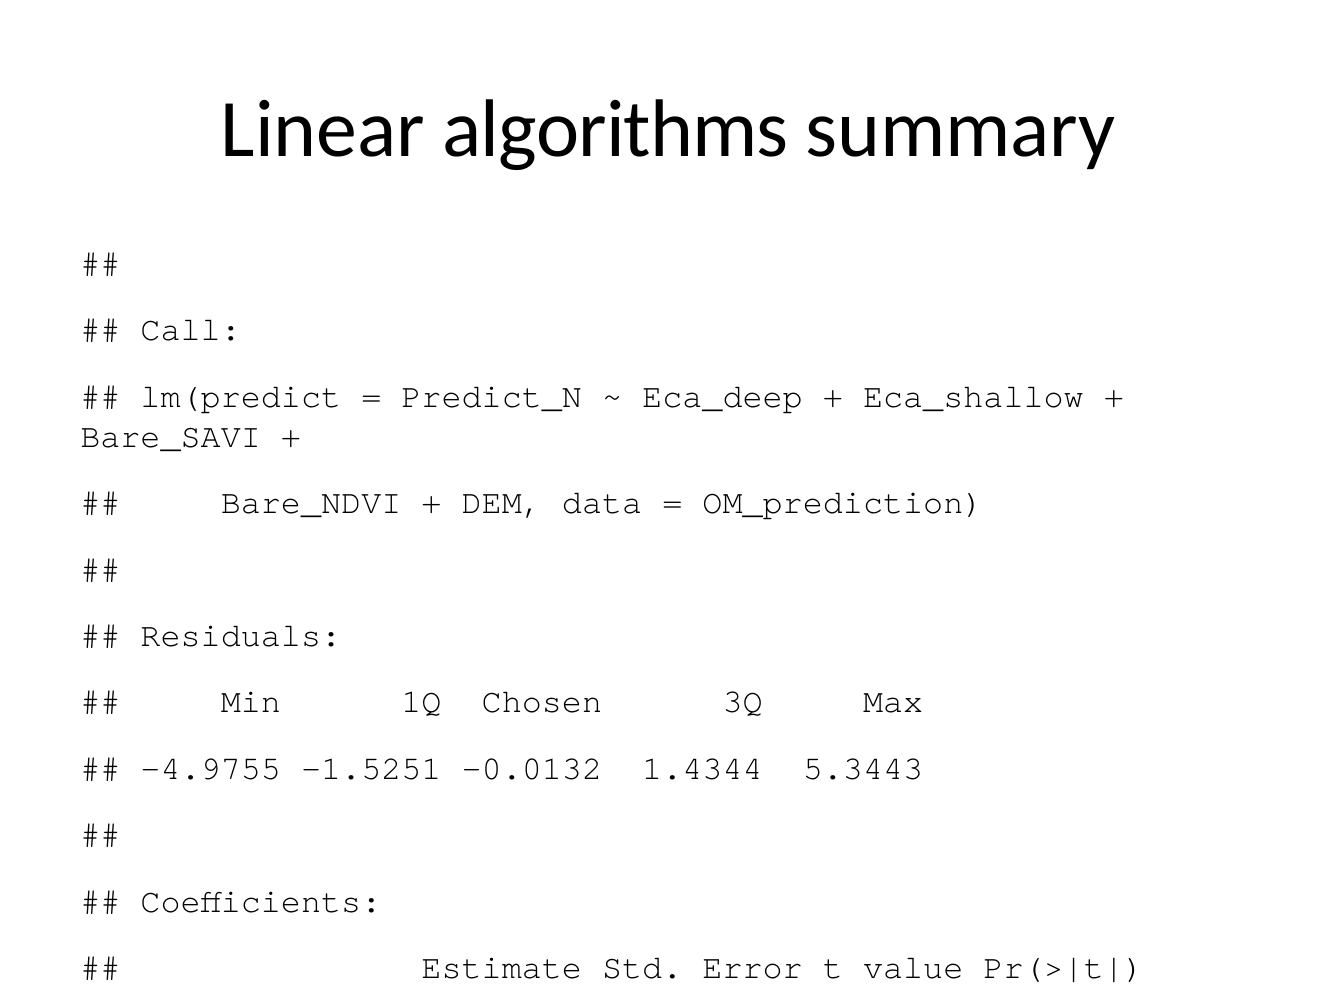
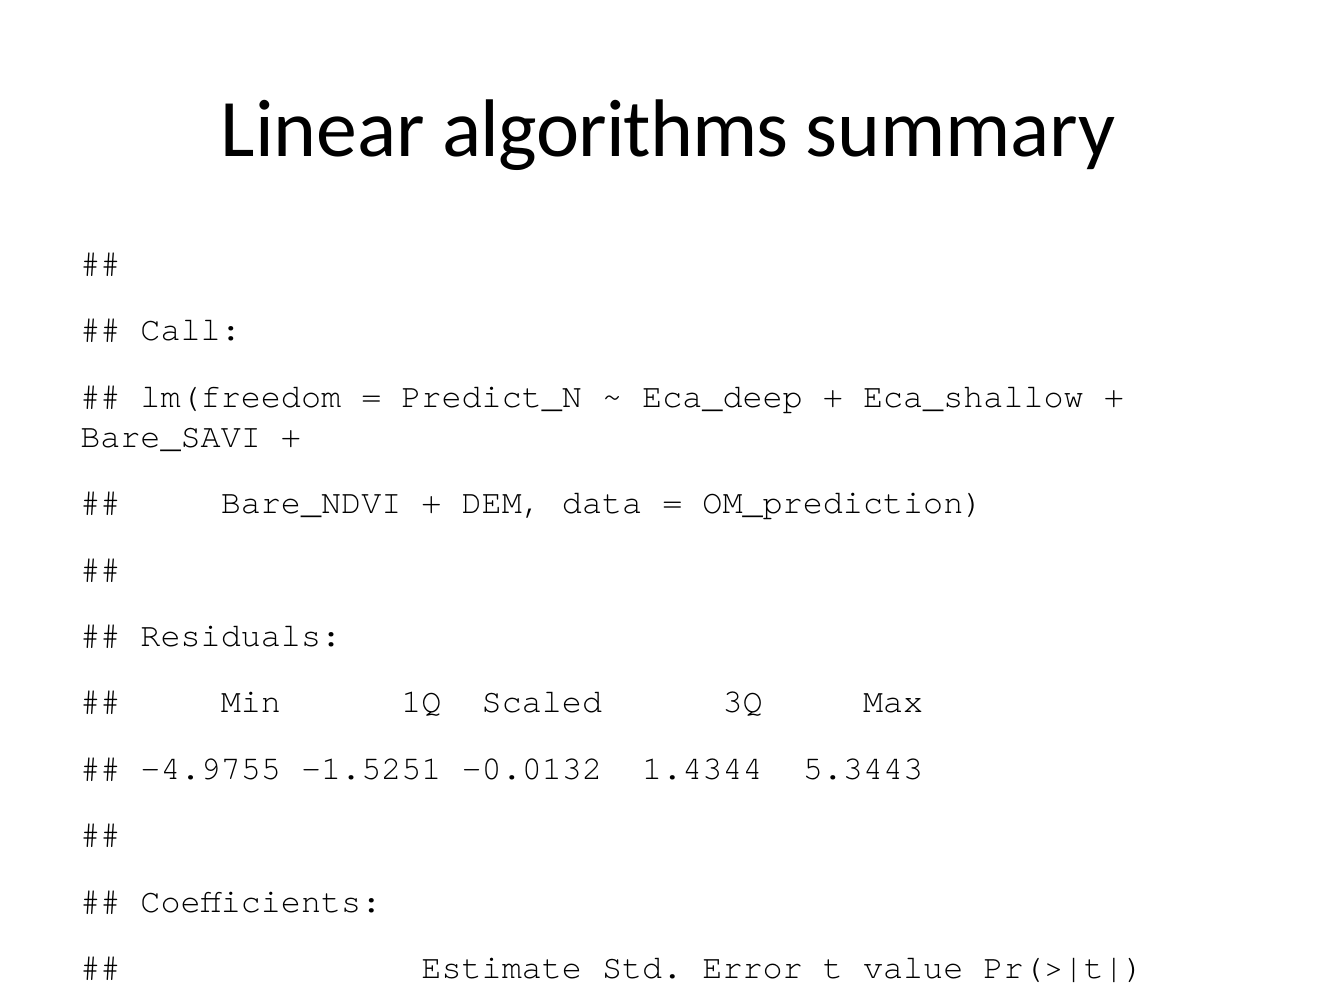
lm(predict: lm(predict -> lm(freedom (241, 396)
Chosen: Chosen -> Scaled (542, 702)
